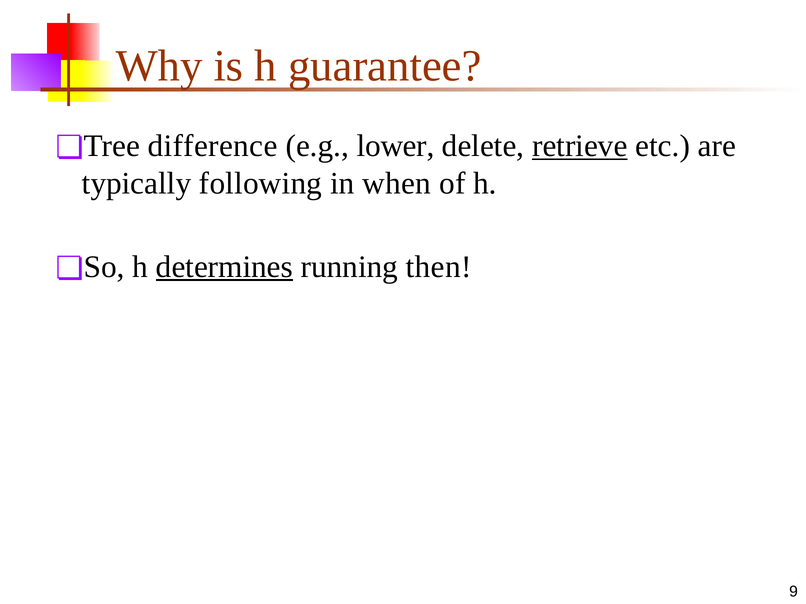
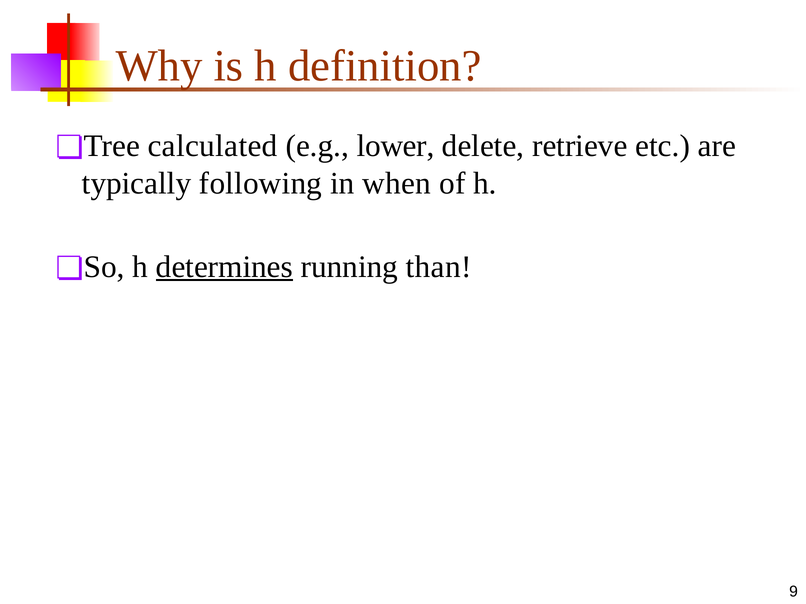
guarantee: guarantee -> definition (385, 66)
difference: difference -> calculated (213, 146)
retrieve underline: present -> none (580, 146)
then: then -> than (439, 267)
